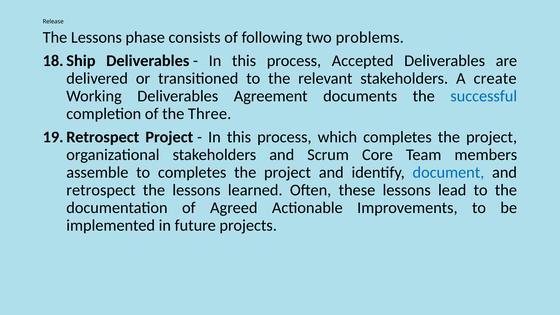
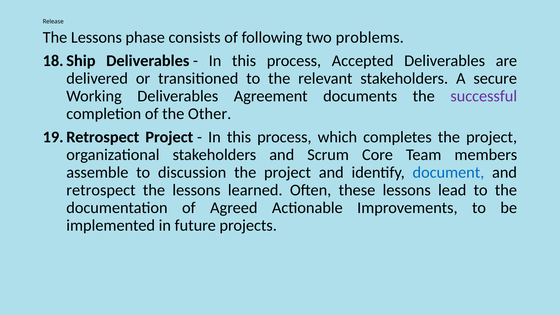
create: create -> secure (495, 78)
successful colour: blue -> purple (484, 96)
Three: Three -> Other (210, 114)
to completes: completes -> discussion (192, 173)
